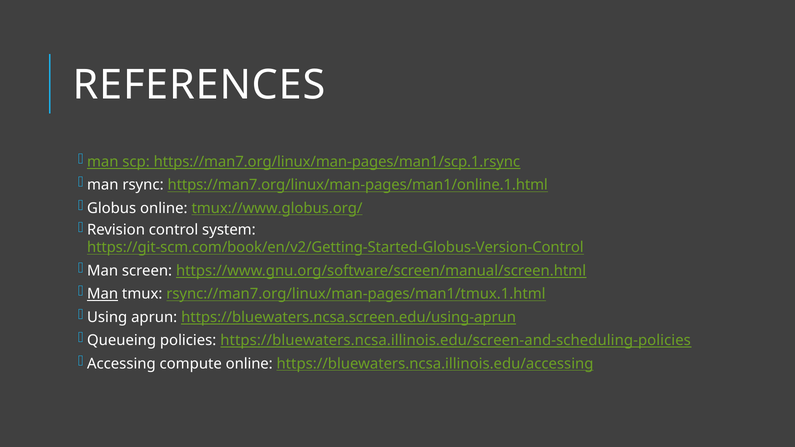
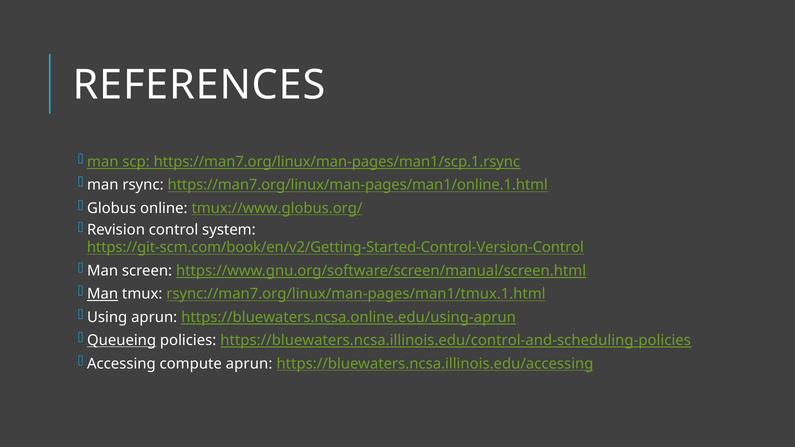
https://git-scm.com/book/en/v2/Getting-Started-Globus-Version-Control: https://git-scm.com/book/en/v2/Getting-Started-Globus-Version-Control -> https://git-scm.com/book/en/v2/Getting-Started-Control-Version-Control (335, 248)
https://bluewaters.ncsa.screen.edu/using-aprun: https://bluewaters.ncsa.screen.edu/using-aprun -> https://bluewaters.ncsa.online.edu/using-aprun (349, 317)
Queueing underline: none -> present (122, 341)
https://bluewaters.ncsa.illinois.edu/screen-and-scheduling-policies: https://bluewaters.ncsa.illinois.edu/screen-and-scheduling-policies -> https://bluewaters.ncsa.illinois.edu/control-and-scheduling-policies (456, 341)
compute online: online -> aprun (249, 364)
